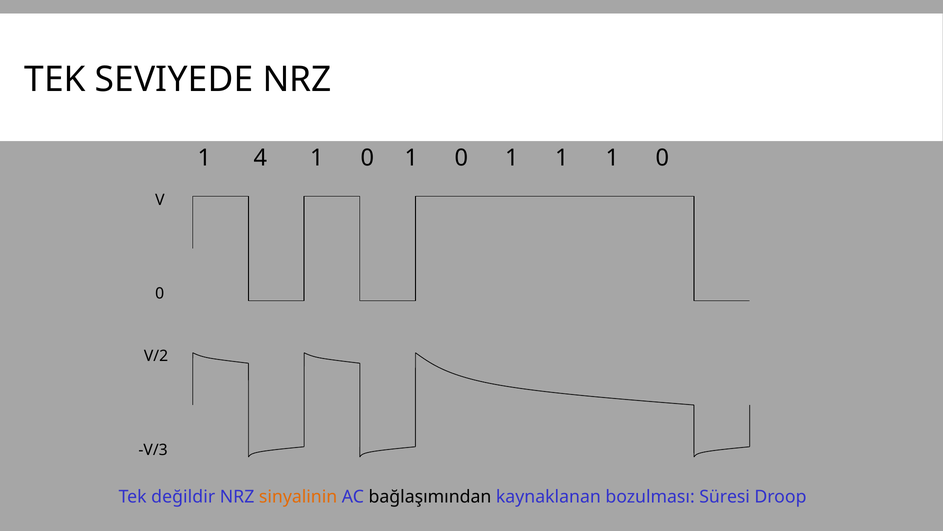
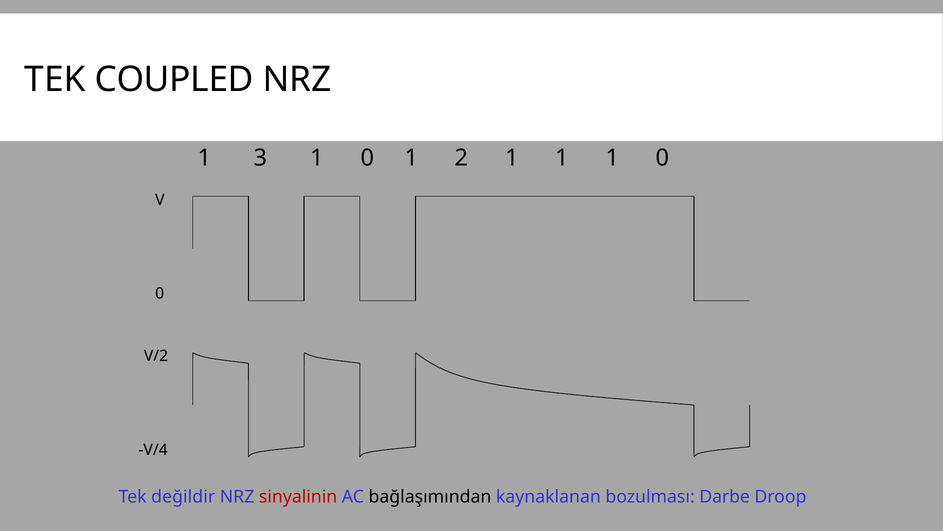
SEVIYEDE: SEVIYEDE -> COUPLED (174, 79)
4: 4 -> 3 (261, 158)
0 1 0: 0 -> 2 (462, 158)
V/3: V/3 -> V/4 (153, 449)
sinyalinin colour: orange -> red (298, 496)
Süresi: Süresi -> Darbe (725, 496)
